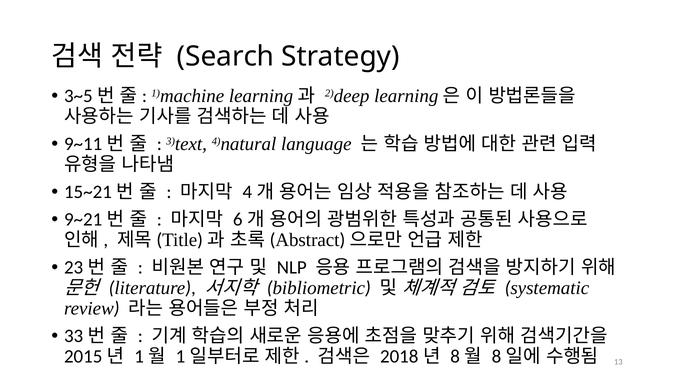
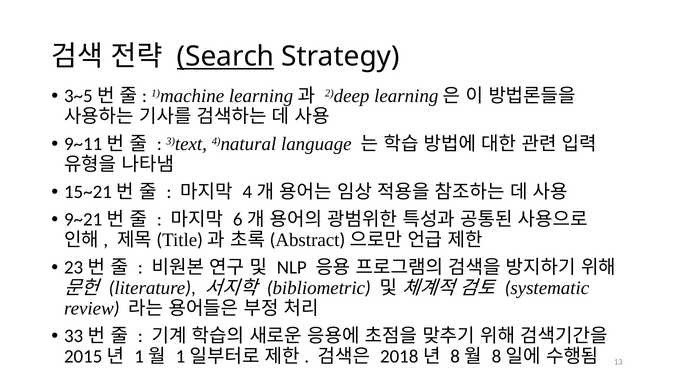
Search underline: none -> present (226, 57)
